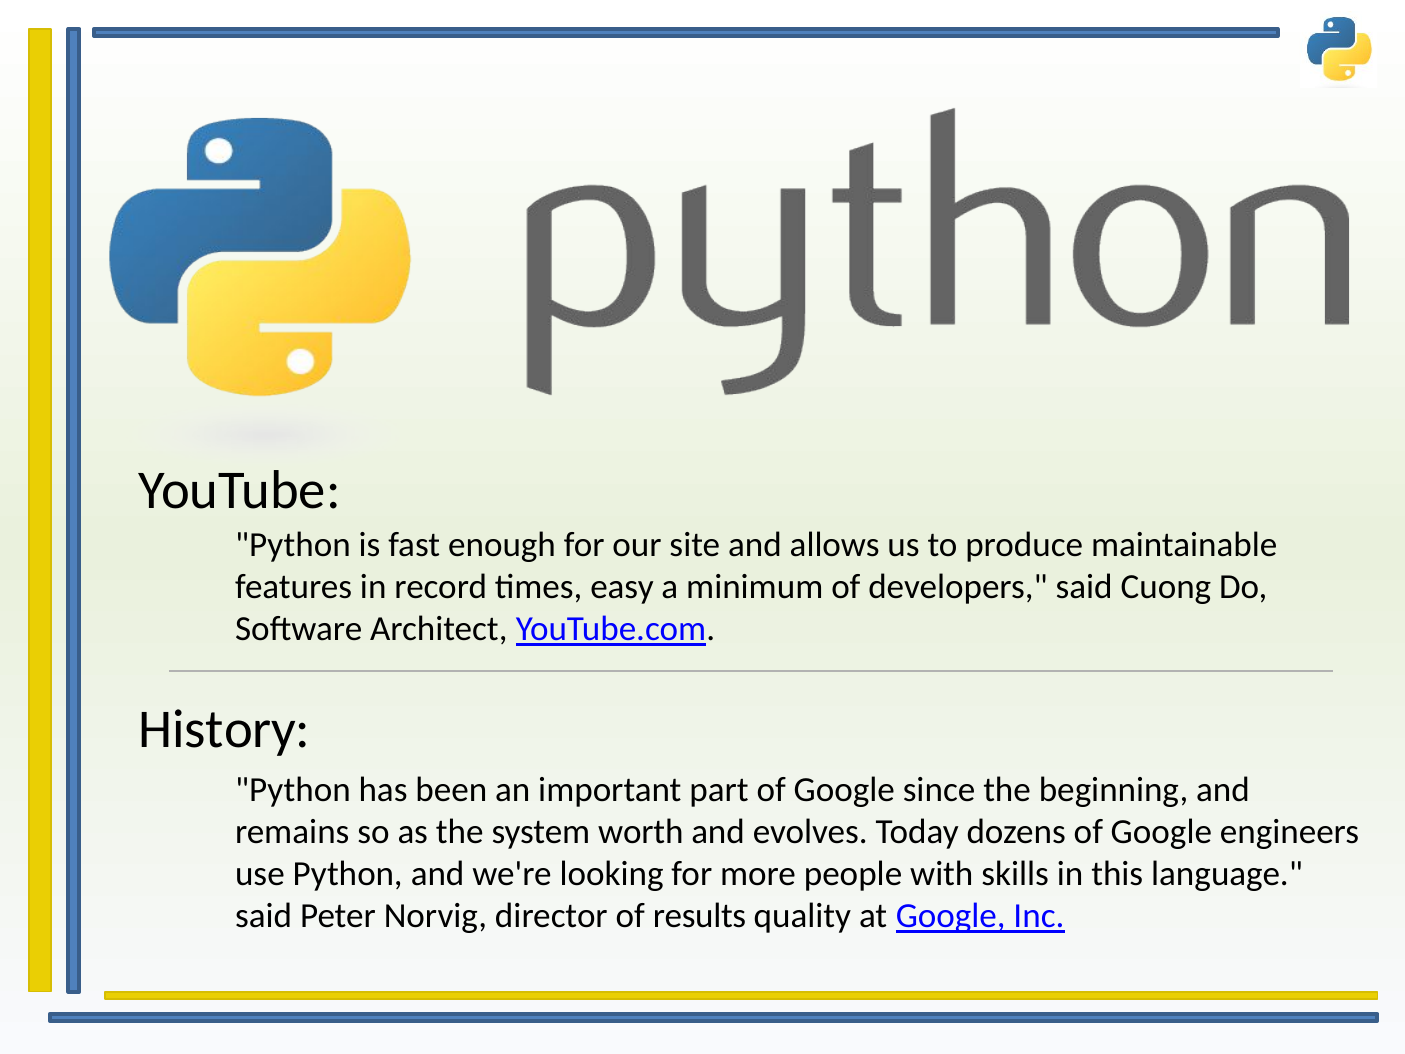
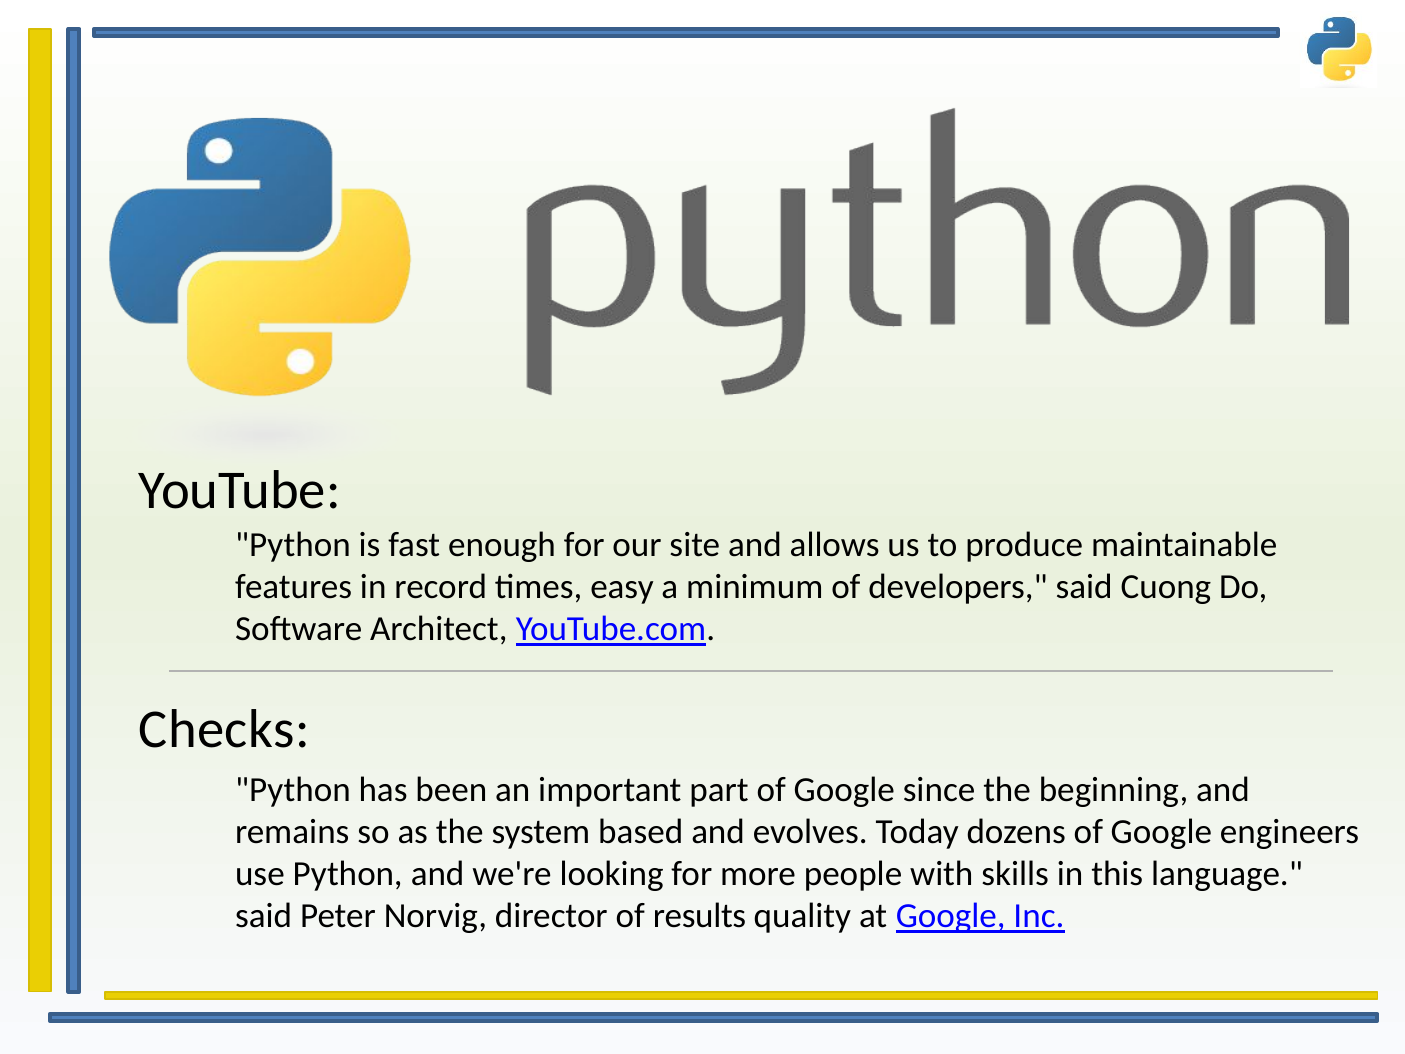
History: History -> Checks (224, 729)
worth: worth -> based (641, 832)
